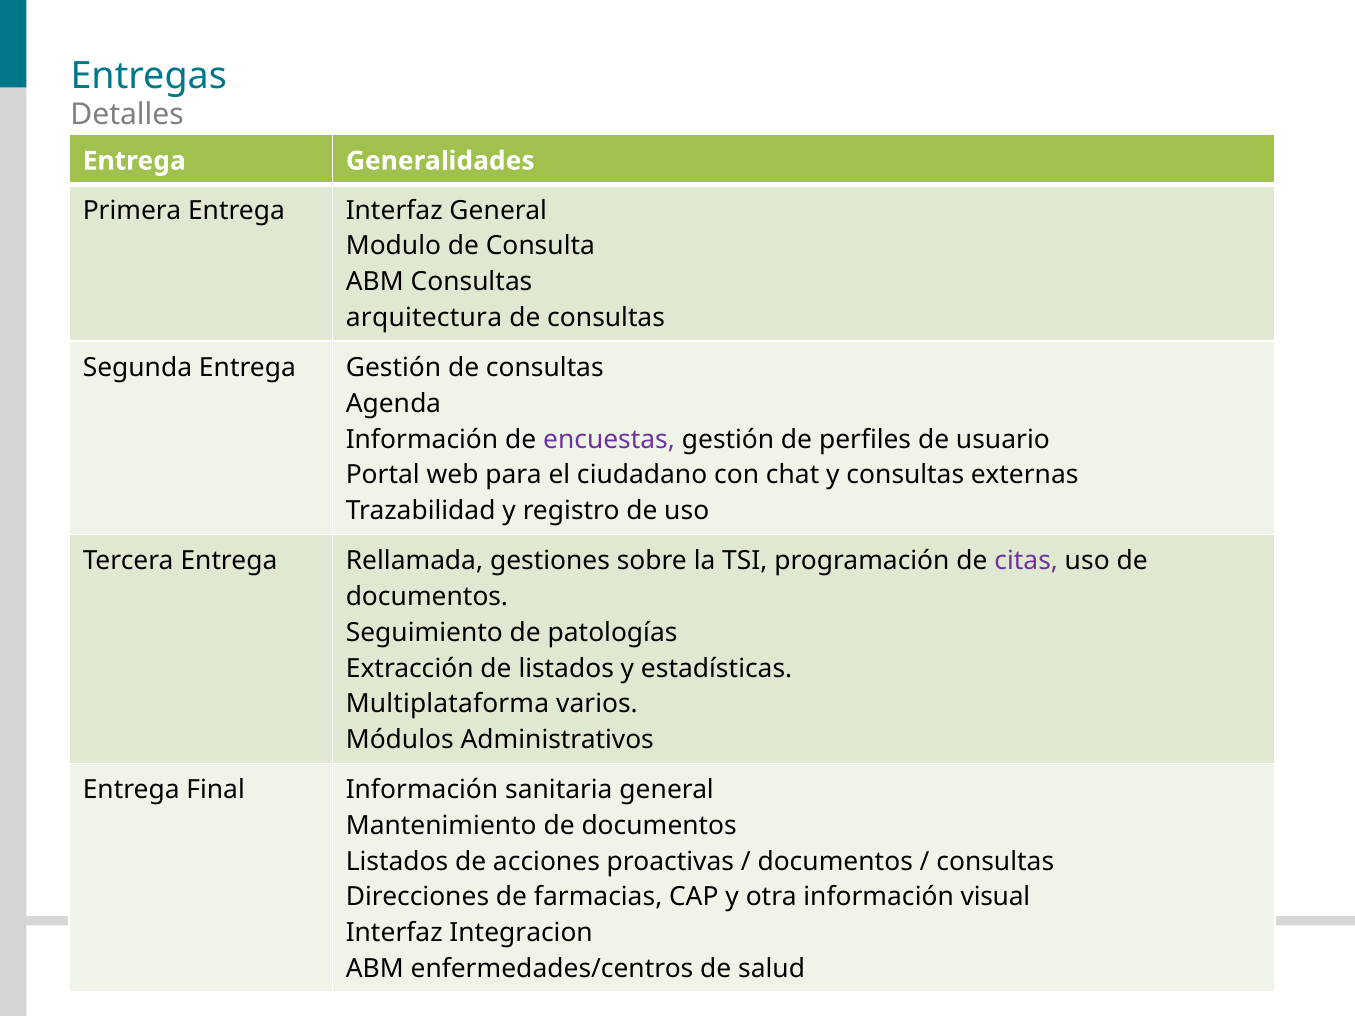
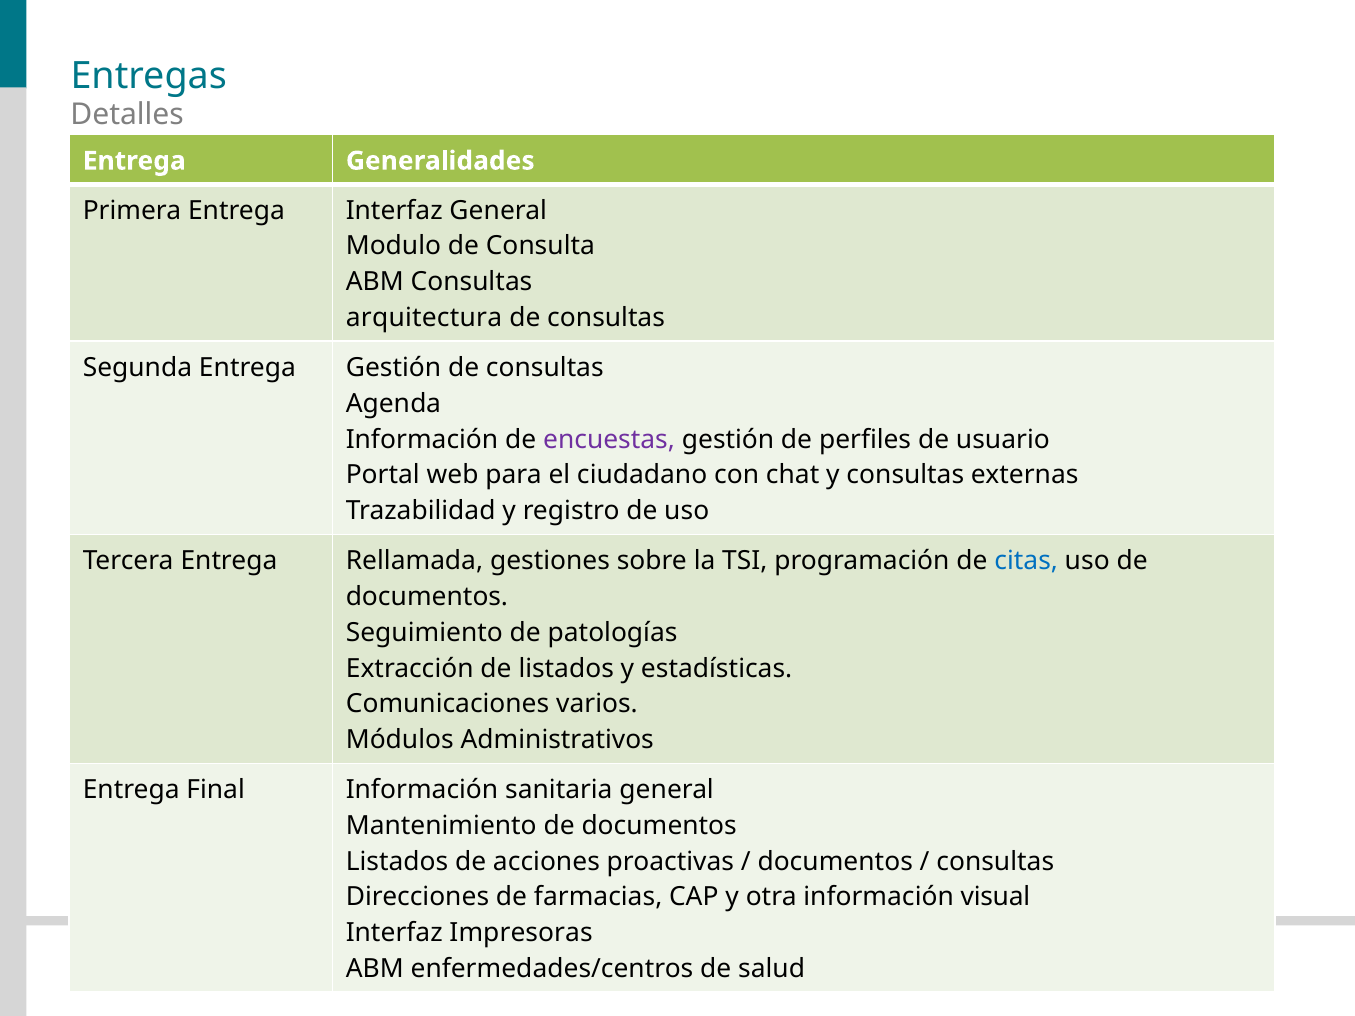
citas colour: purple -> blue (1026, 561)
Multiplataforma: Multiplataforma -> Comunicaciones (448, 704)
Integracion: Integracion -> Impresoras (521, 933)
